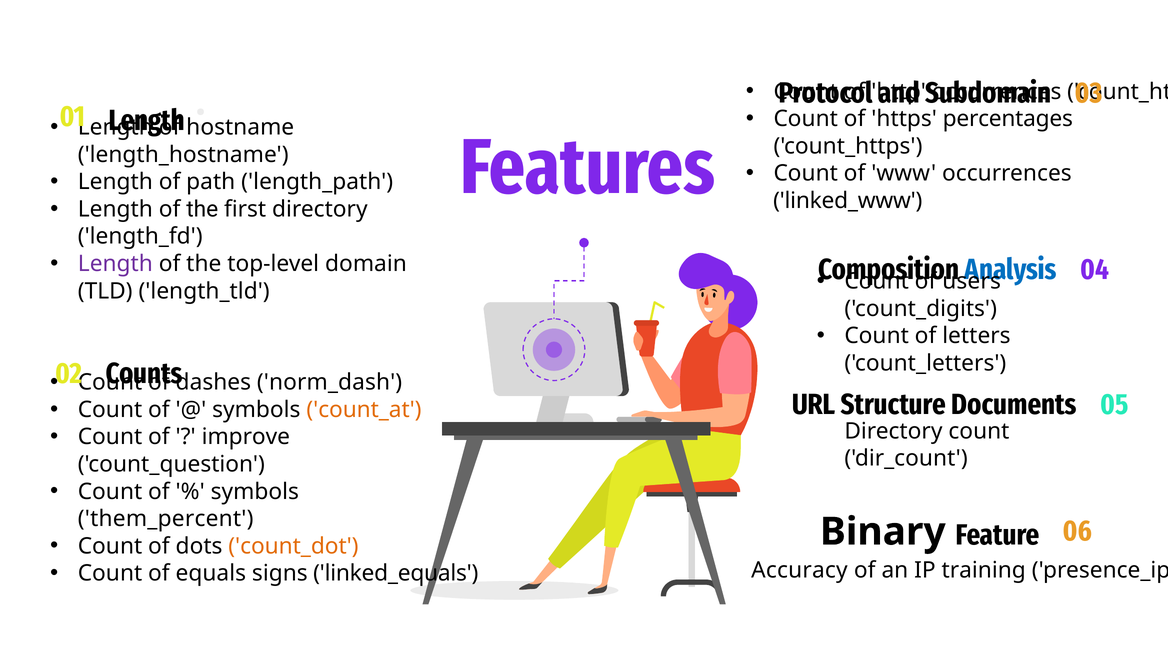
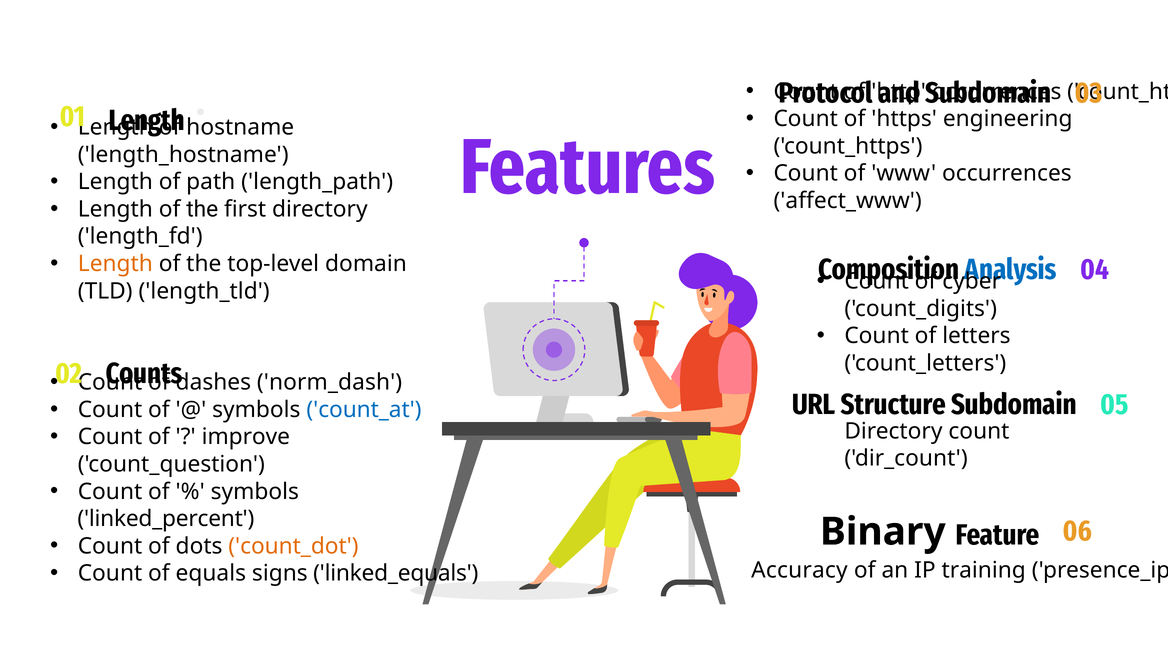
percentages: percentages -> engineering (1008, 119)
linked_www: linked_www -> affect_www (848, 201)
Length colour: purple -> orange (115, 264)
users: users -> cyber (972, 281)
Structure Documents: Documents -> Subdomain (1014, 404)
count_at colour: orange -> blue (364, 410)
them_percent: them_percent -> linked_percent (166, 519)
